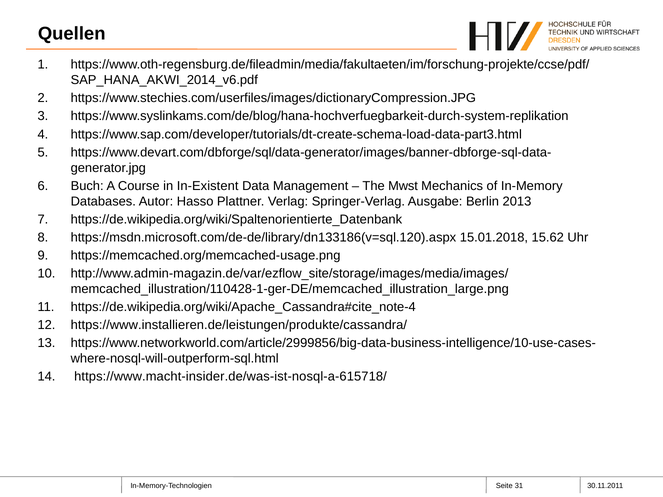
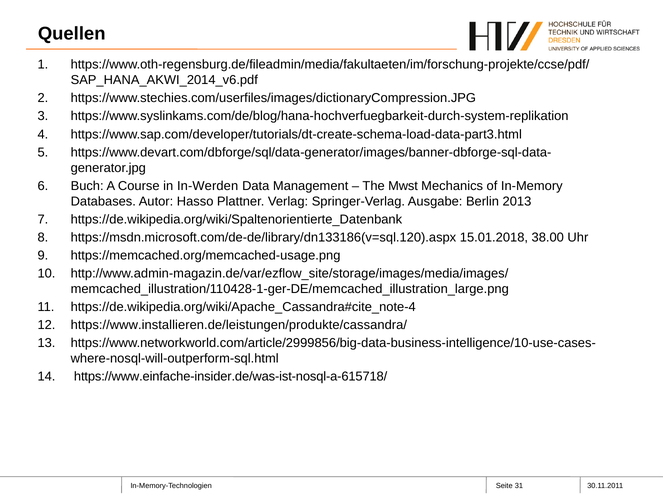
In-Existent: In-Existent -> In-Werden (208, 186)
15.62: 15.62 -> 38.00 (548, 238)
https://www.macht-insider.de/was-ist-nosql-a-615718/: https://www.macht-insider.de/was-ist-nosql-a-615718/ -> https://www.einfache-insider.de/was-ist-nosql-a-615718/ (231, 377)
